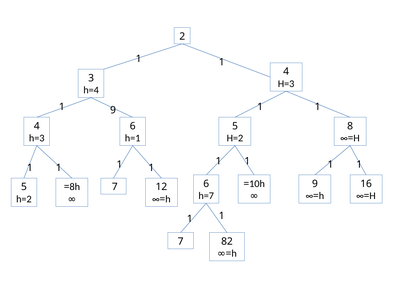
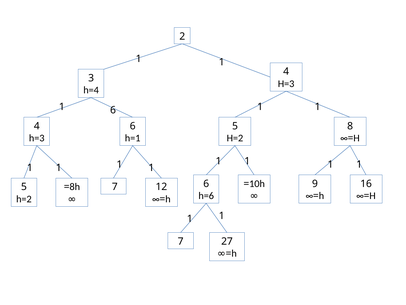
1 9: 9 -> 6 (113, 110)
h=7: h=7 -> h=6 (206, 196)
82: 82 -> 27 (227, 241)
